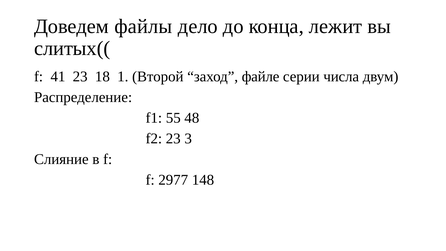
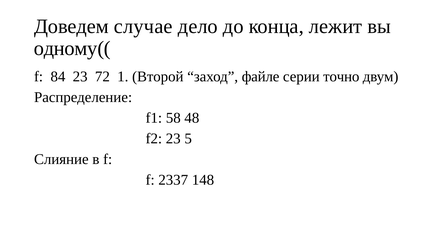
файлы: файлы -> случае (143, 26)
слитых((: слитых(( -> одному(( (72, 48)
41: 41 -> 84 (58, 76)
18: 18 -> 72 (102, 76)
числа: числа -> точно (341, 76)
55: 55 -> 58 (173, 118)
3: 3 -> 5 (188, 139)
2977: 2977 -> 2337 (173, 180)
